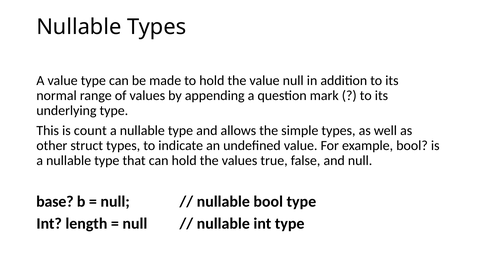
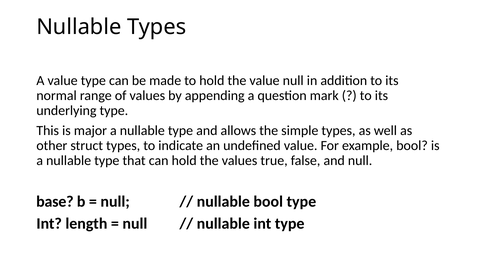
count: count -> major (90, 131)
